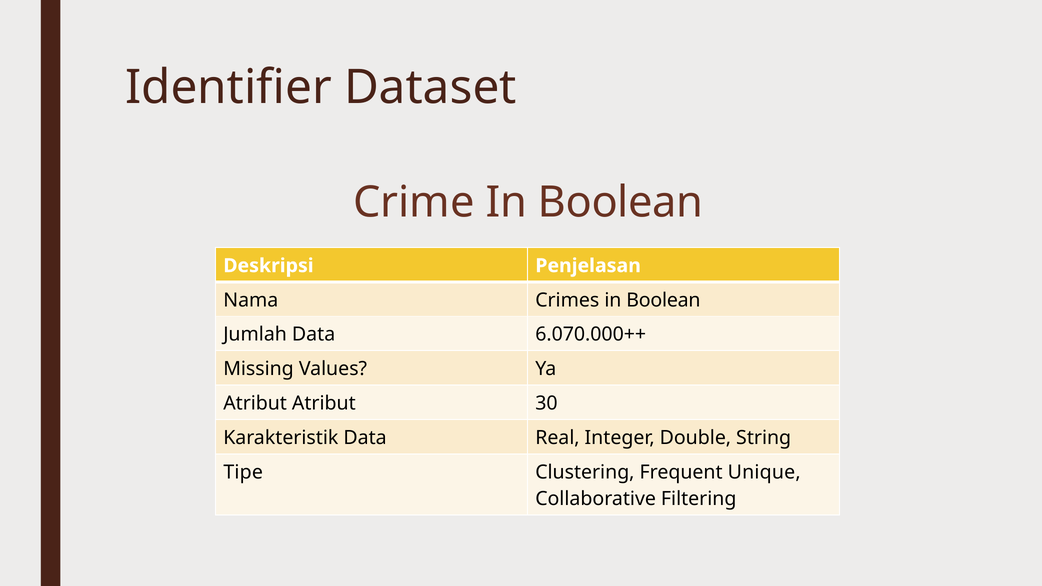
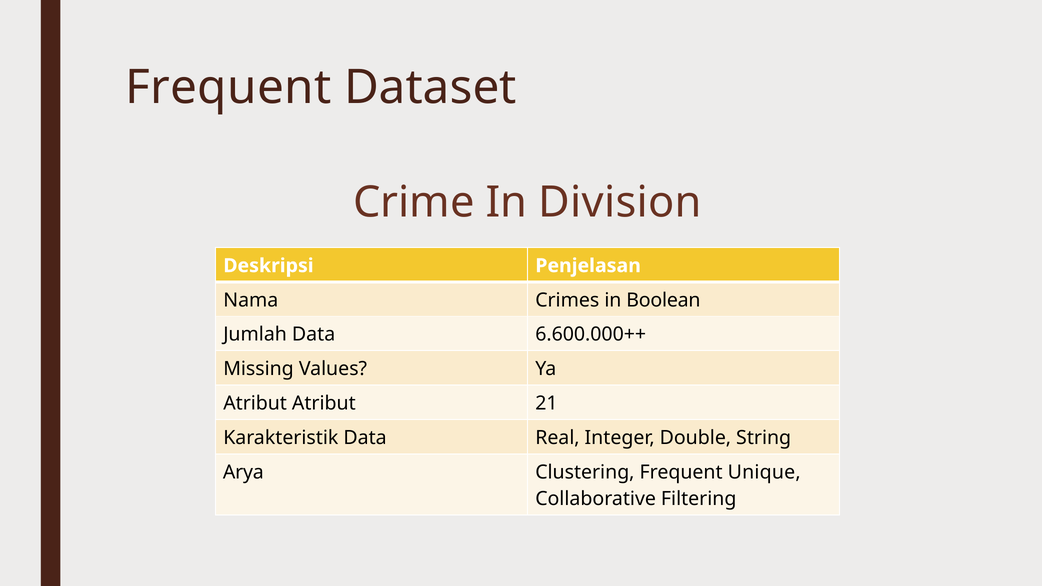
Identifier: Identifier -> Frequent (228, 88)
Crime In Boolean: Boolean -> Division (620, 203)
6.070.000++: 6.070.000++ -> 6.600.000++ (591, 335)
30: 30 -> 21 (546, 403)
Tipe: Tipe -> Arya (243, 472)
